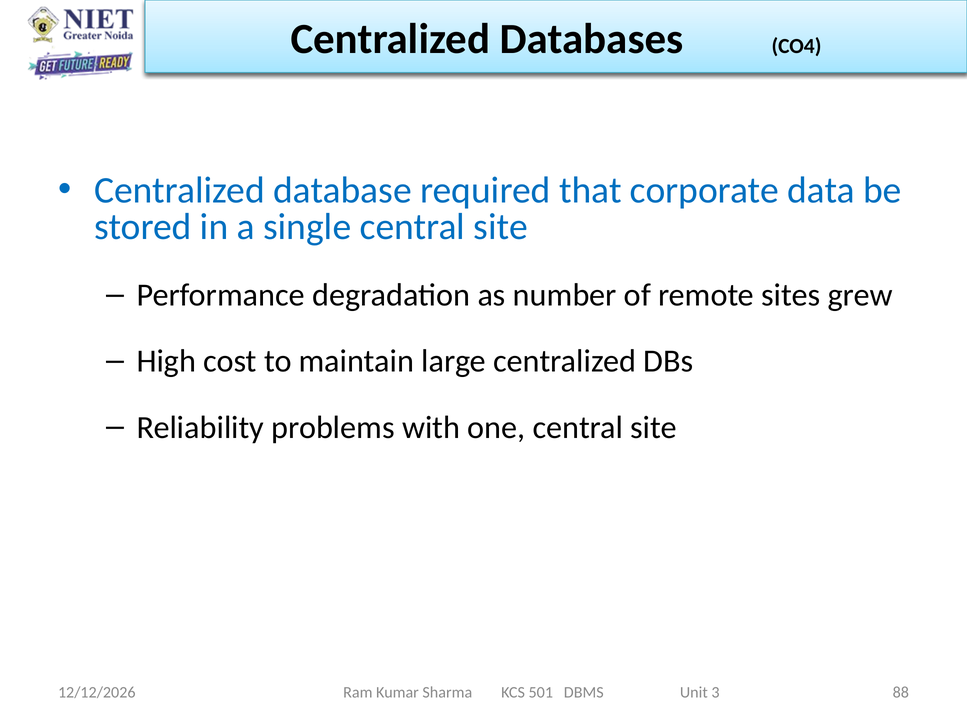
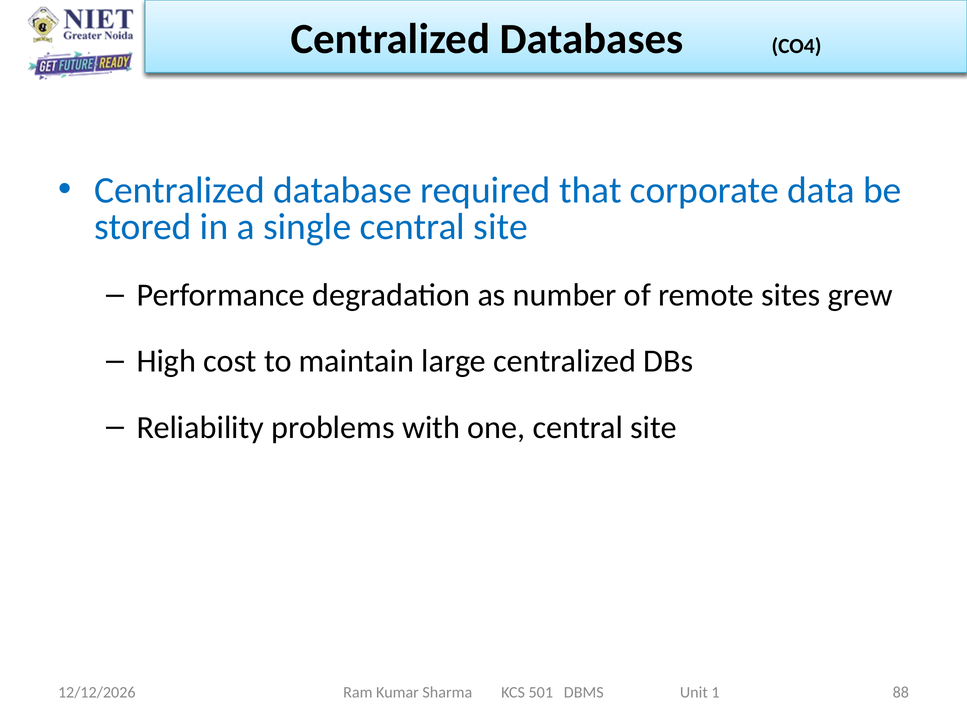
3: 3 -> 1 (715, 693)
